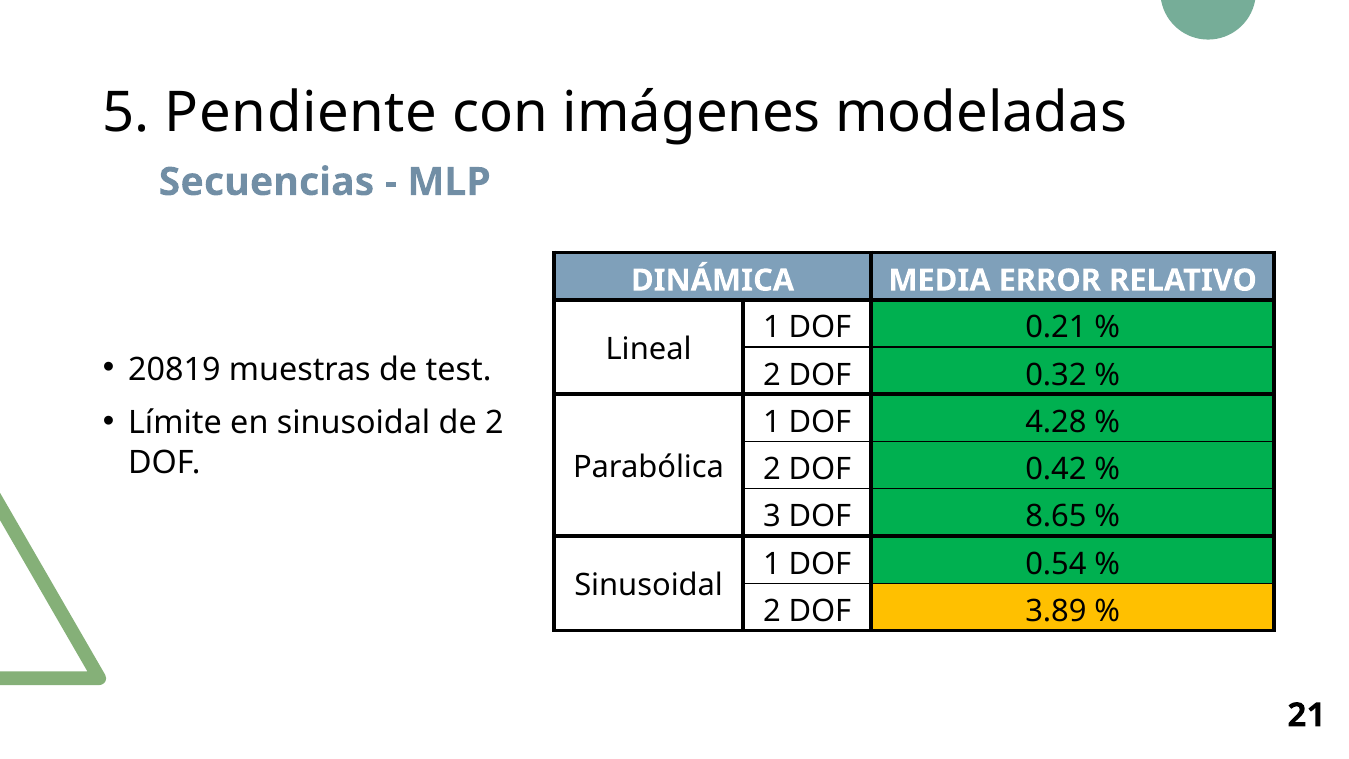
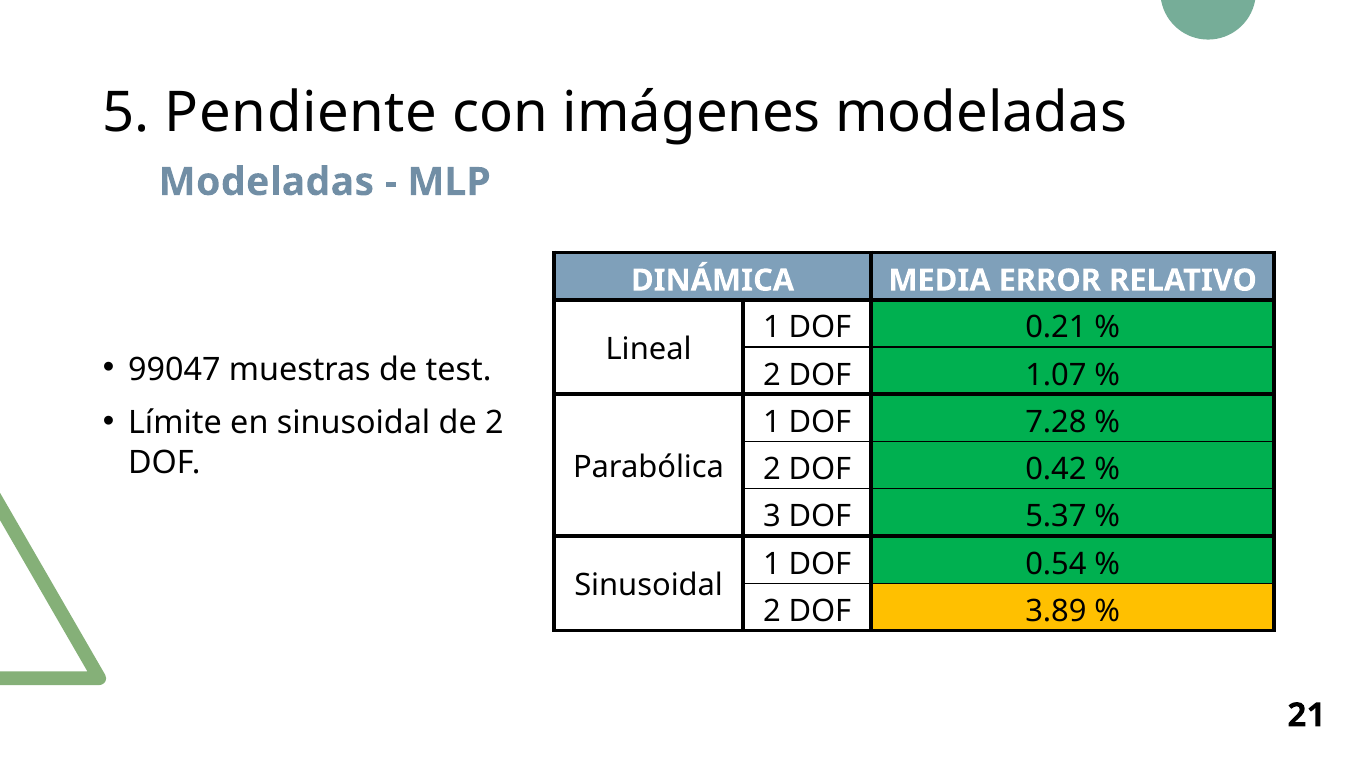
Secuencias: Secuencias -> Modeladas (266, 182)
20819: 20819 -> 99047 (174, 369)
0.32: 0.32 -> 1.07 (1056, 375)
4.28: 4.28 -> 7.28 (1056, 422)
8.65: 8.65 -> 5.37 (1056, 517)
